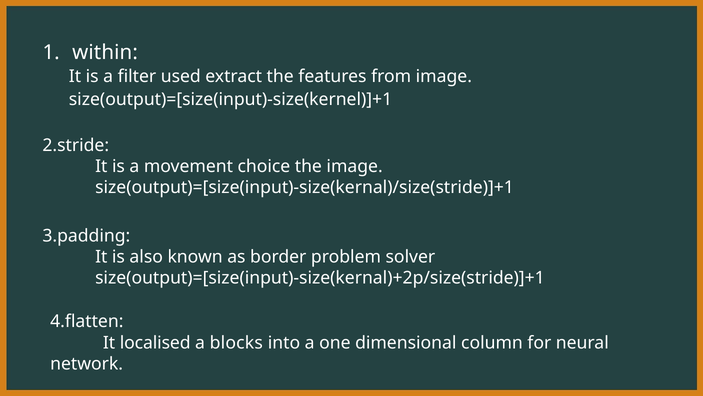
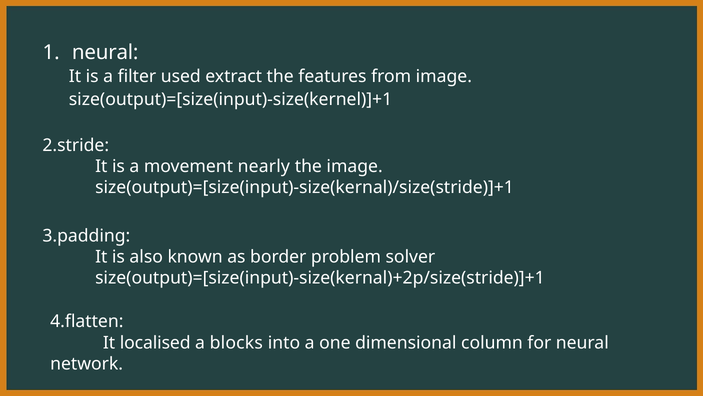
within: within -> neural (105, 52)
choice: choice -> nearly (264, 166)
